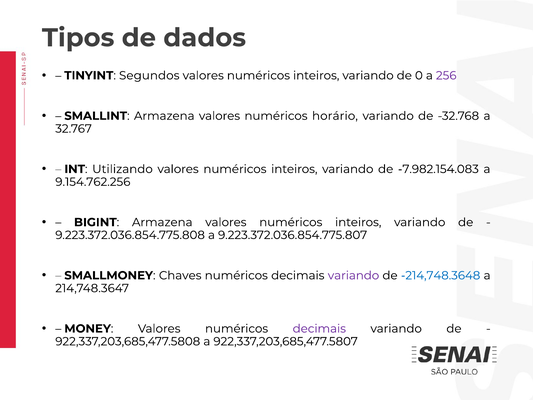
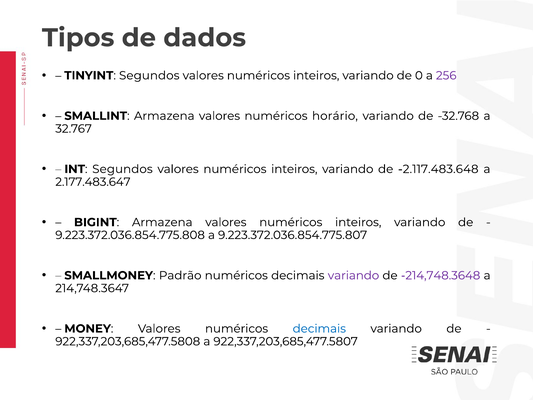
INT Utilizando: Utilizando -> Segundos (122, 169)
-7.982.154.083: -7.982.154.083 -> -2.117.483.648 (438, 169)
9.154.762.256: 9.154.762.256 -> 2.177.483.647 (93, 182)
Chaves: Chaves -> Padrão (180, 275)
-214,748.3648 colour: blue -> purple (441, 275)
decimais colour: purple -> blue (319, 328)
